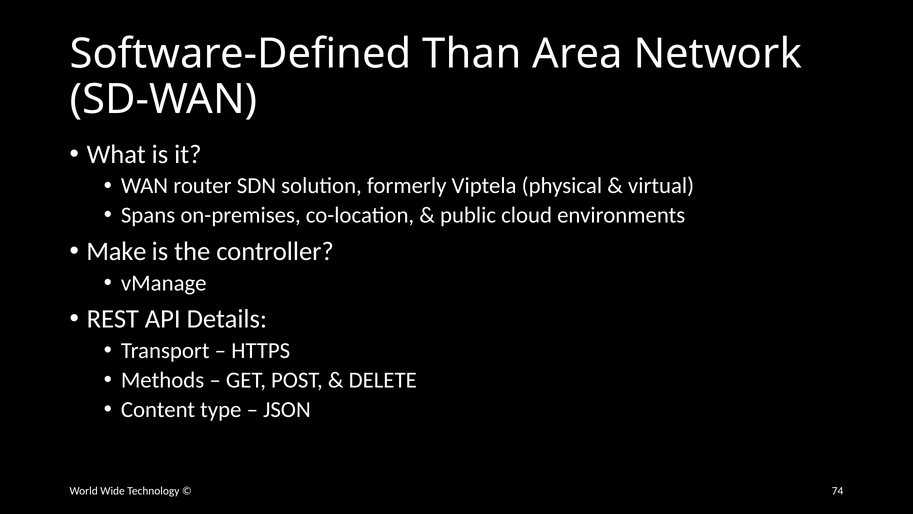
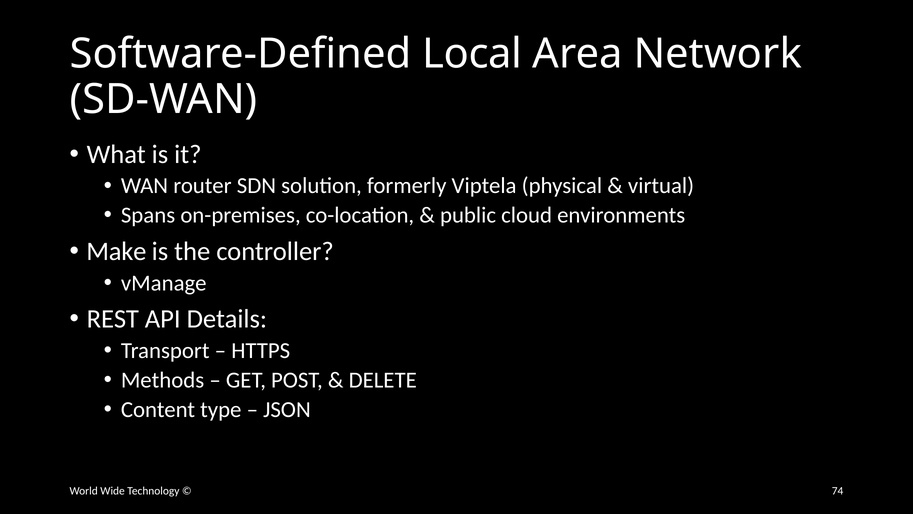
Than: Than -> Local (472, 54)
